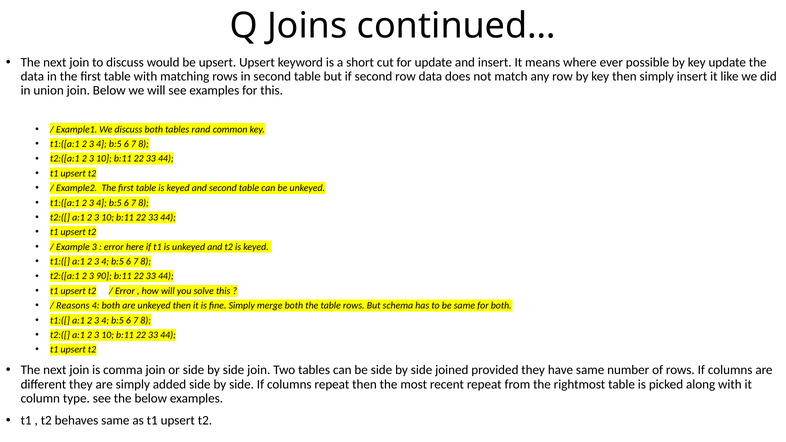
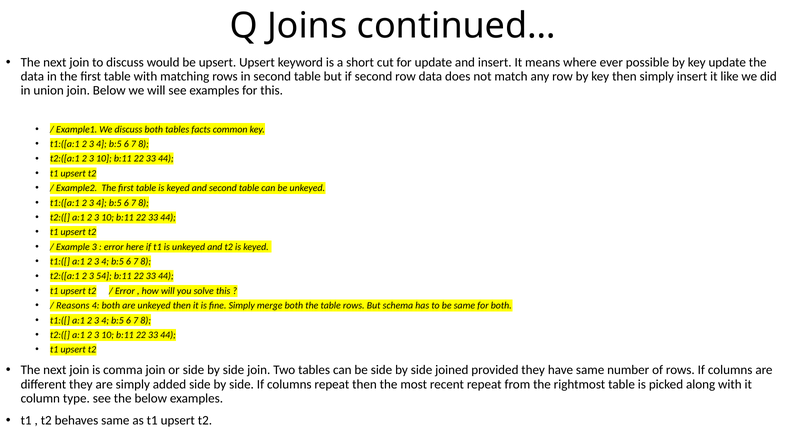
rand: rand -> facts (201, 129)
90: 90 -> 54 (104, 276)
